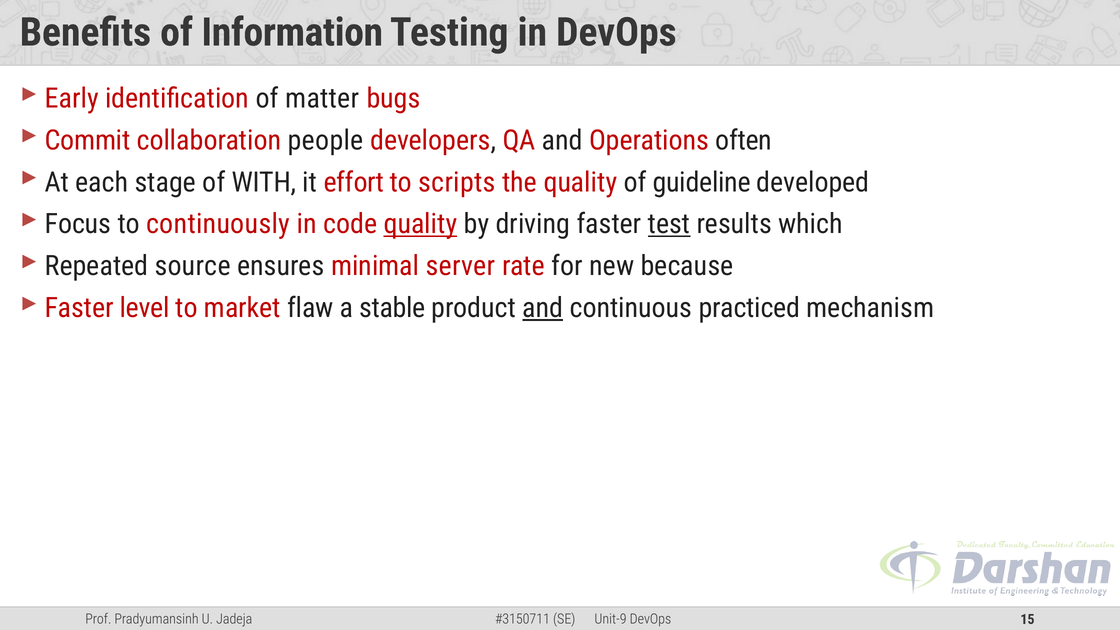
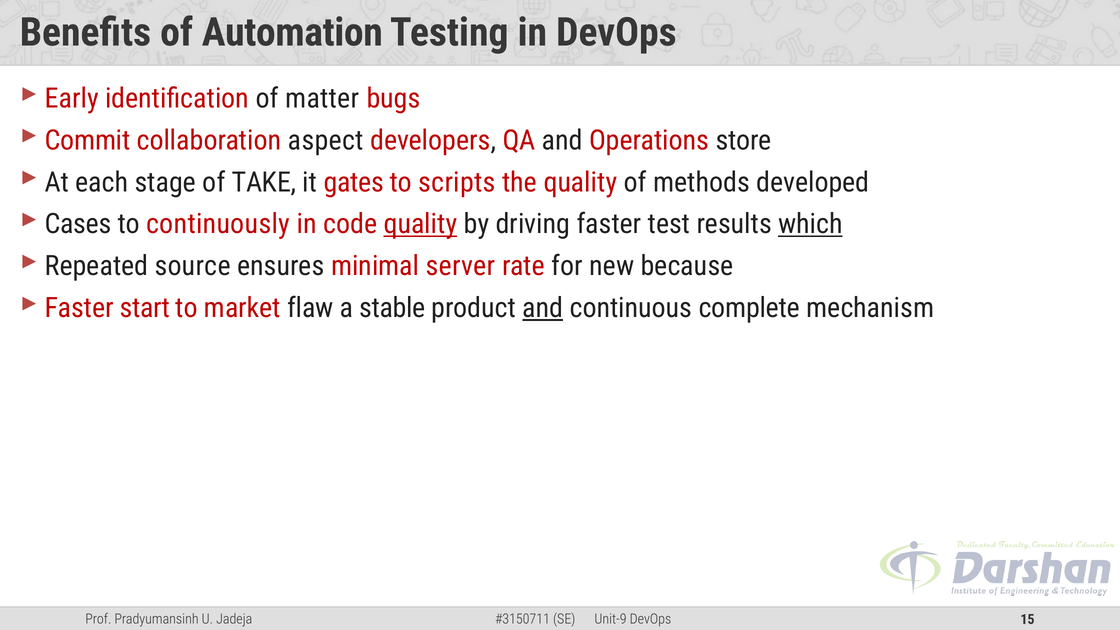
Information: Information -> Automation (292, 32)
people: people -> aspect (326, 140)
often: often -> store (744, 140)
WITH: WITH -> TAKE (264, 182)
effort: effort -> gates (354, 182)
guideline: guideline -> methods (702, 182)
Focus: Focus -> Cases (78, 224)
test underline: present -> none (669, 224)
which underline: none -> present (810, 224)
level: level -> start (145, 308)
practiced: practiced -> complete (749, 308)
